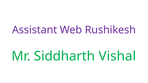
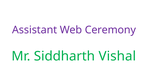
Rushikesh: Rushikesh -> Ceremony (110, 30)
